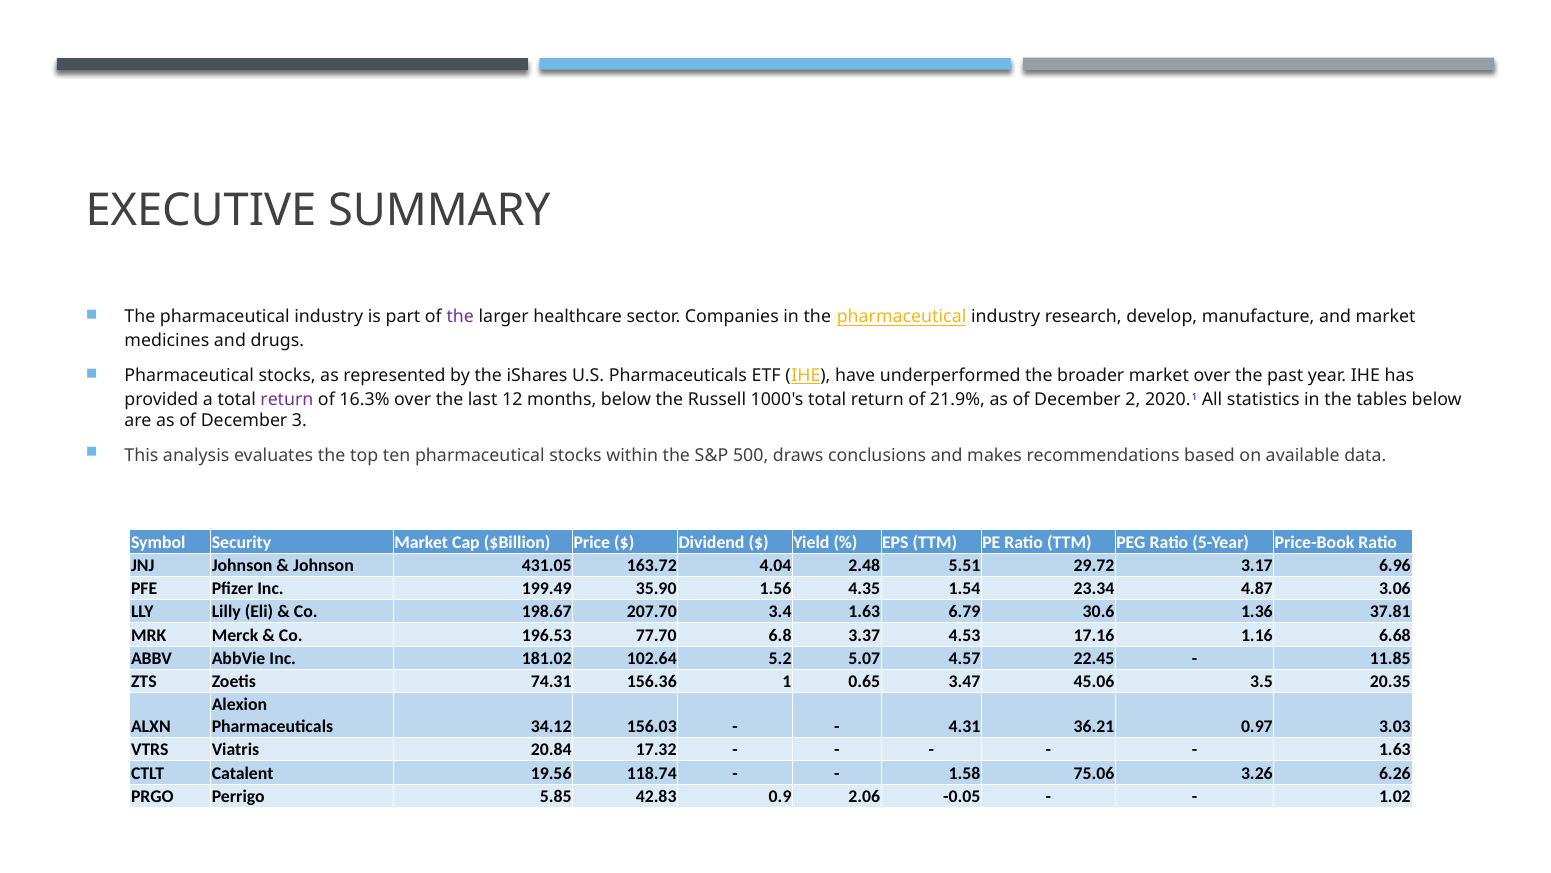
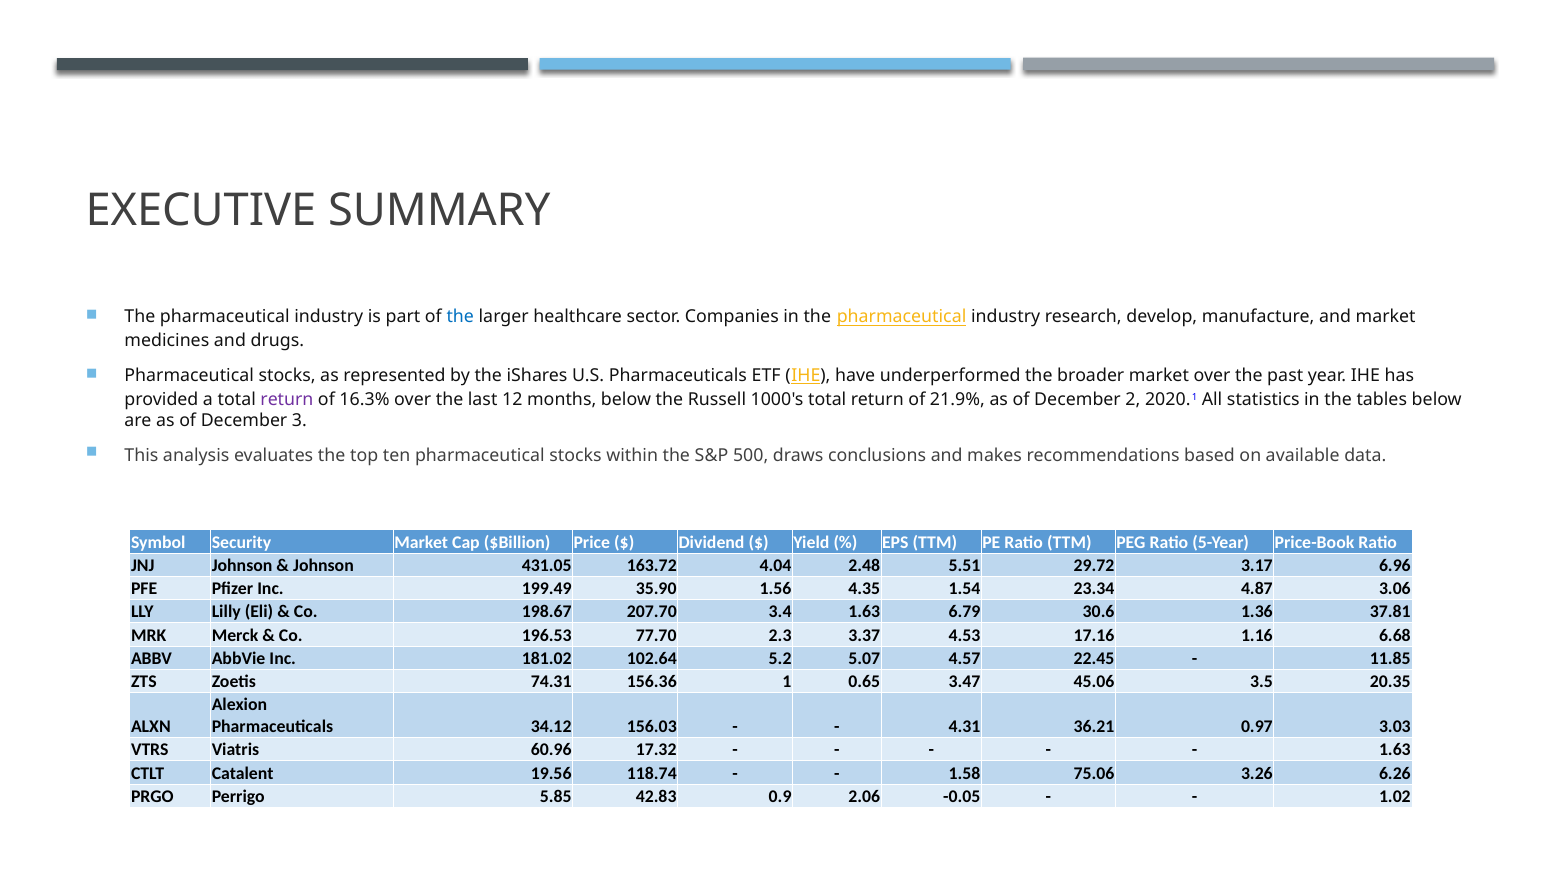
the colour: purple -> blue (460, 317)
6.8: 6.8 -> 2.3 (780, 635)
20.84: 20.84 -> 60.96 (551, 750)
